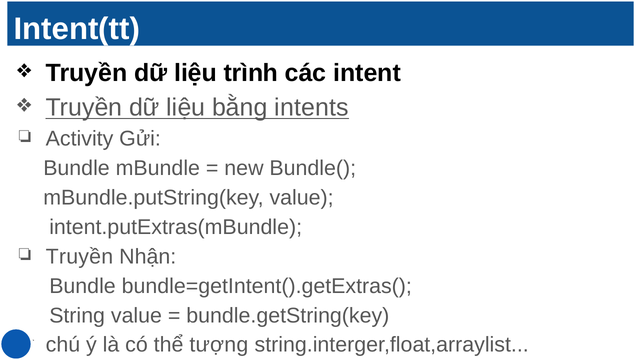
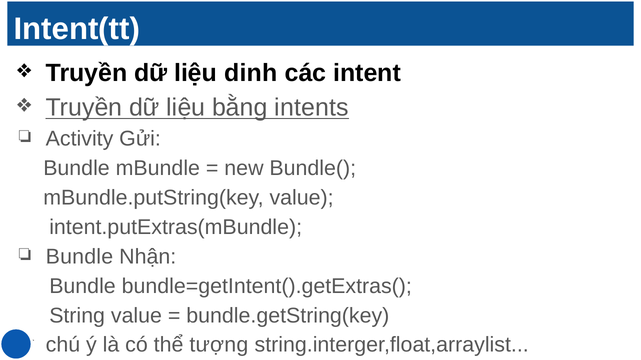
trình: trình -> dinh (251, 73)
Truyền: Truyền -> Bundle (79, 257)
